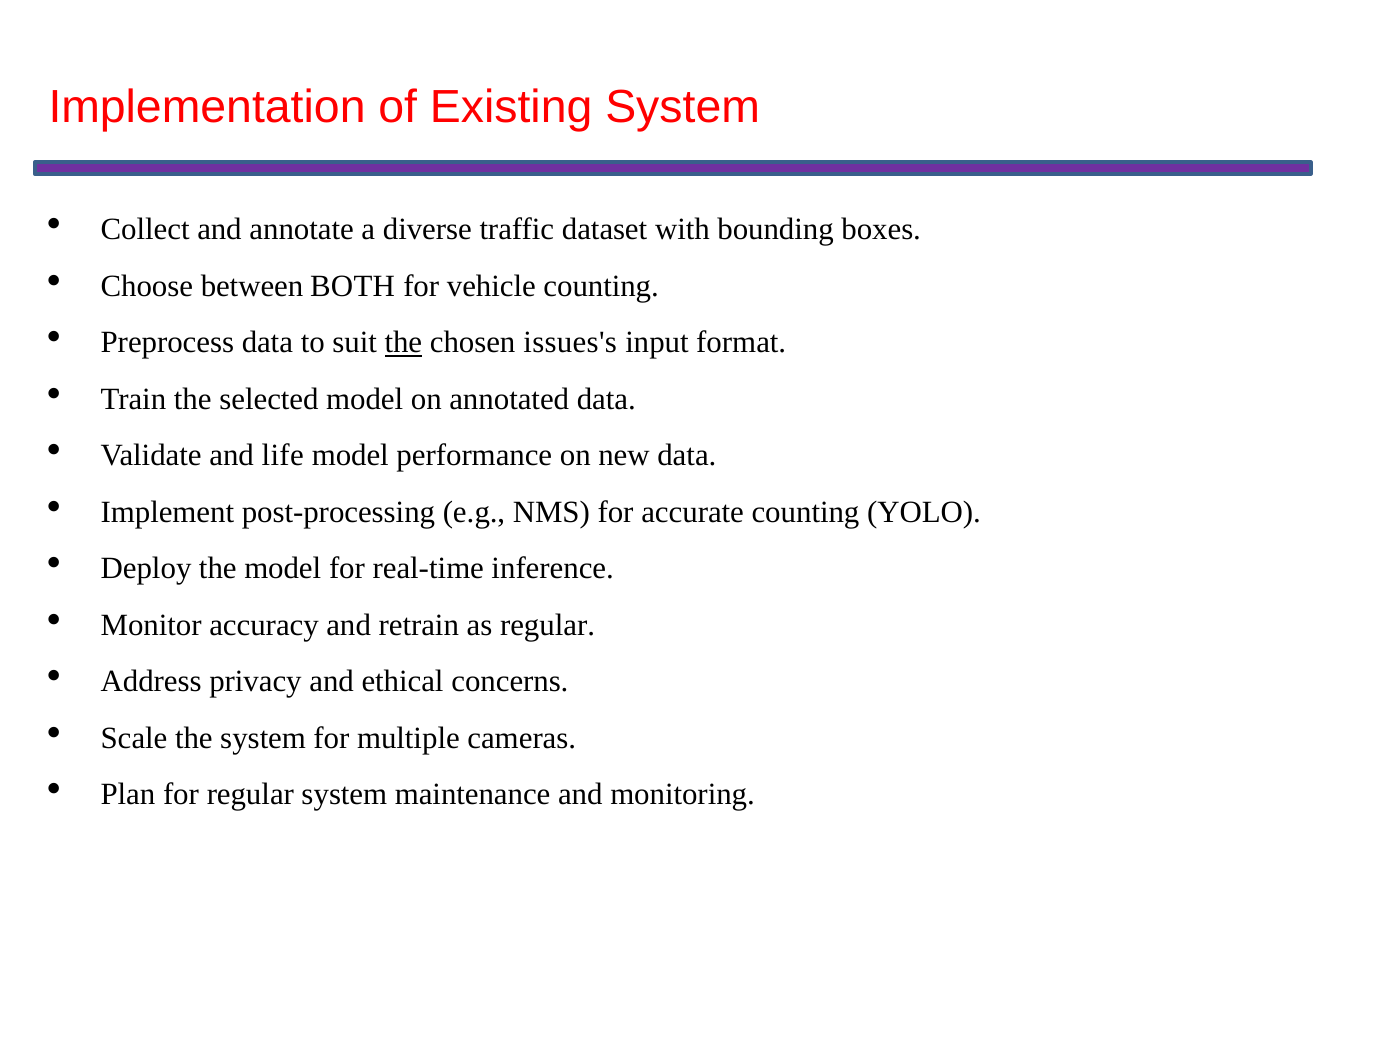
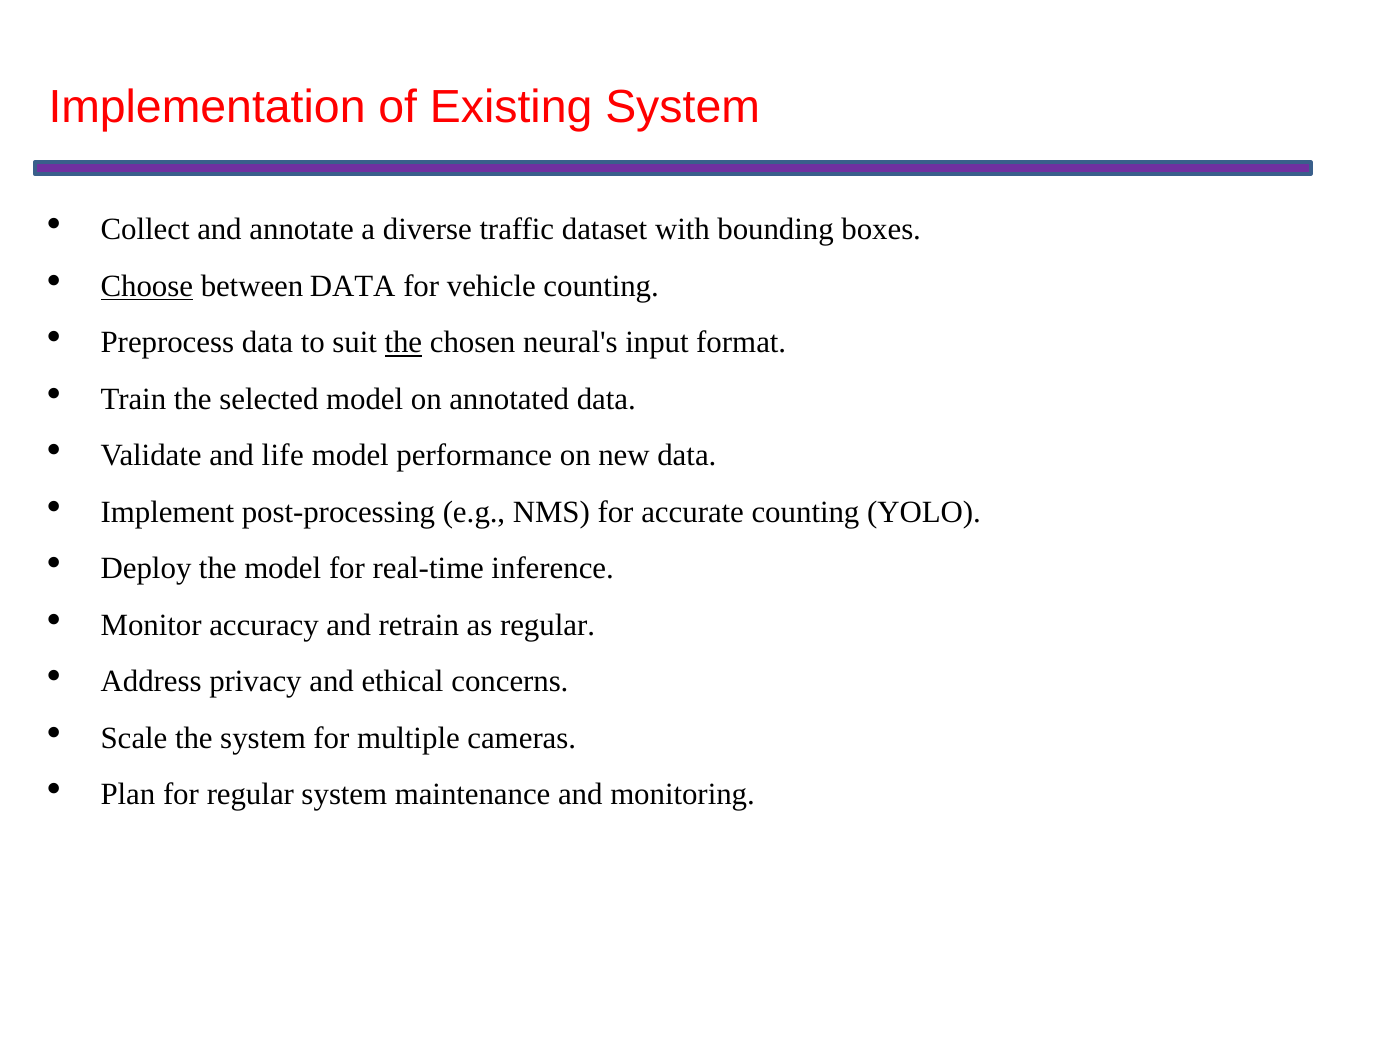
Choose underline: none -> present (147, 286)
between BOTH: BOTH -> DATA (353, 286)
issues's: issues's -> neural's (570, 343)
